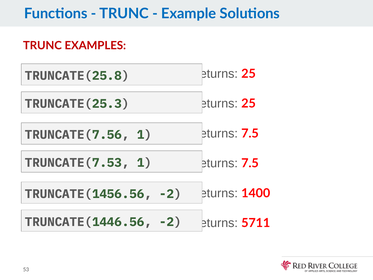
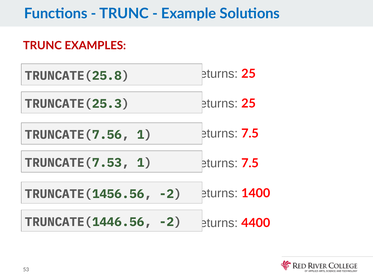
5711: 5711 -> 4400 (256, 223)
